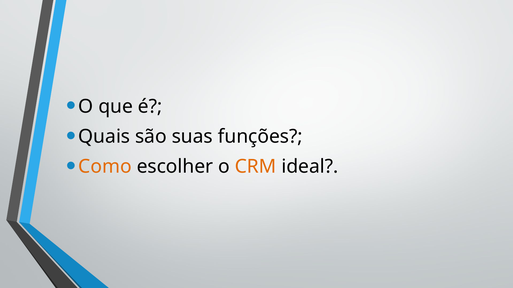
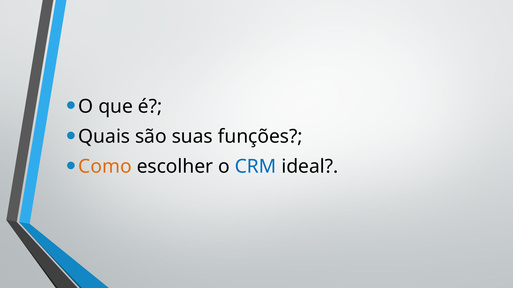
CRM colour: orange -> blue (256, 167)
